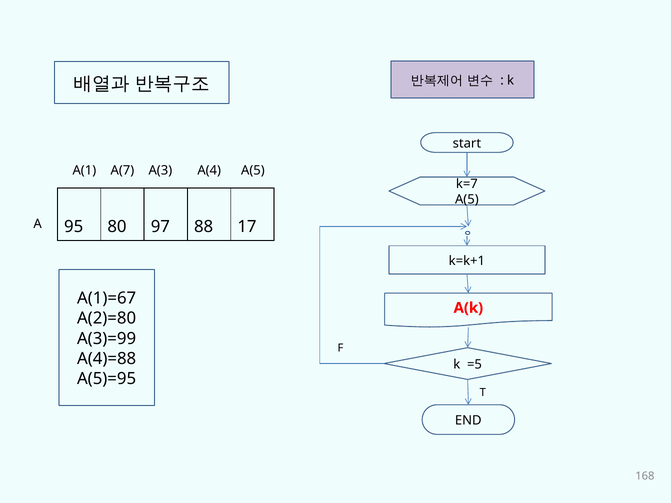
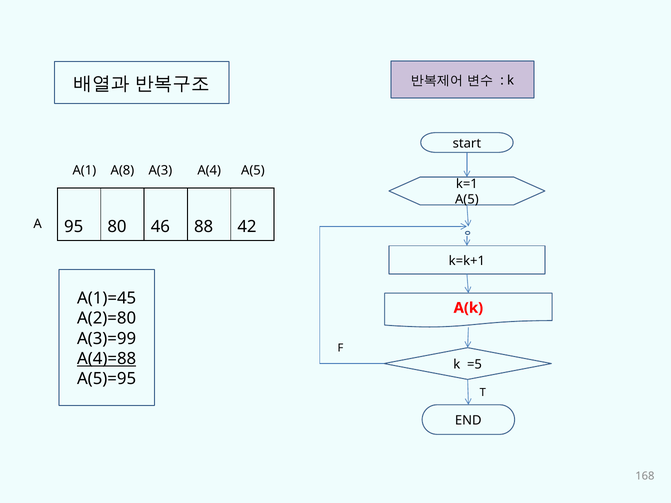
A(7: A(7 -> A(8 (122, 170)
k=7: k=7 -> k=1 (467, 184)
97: 97 -> 46 (160, 227)
17: 17 -> 42 (247, 227)
A(1)=67: A(1)=67 -> A(1)=45 (107, 298)
A(4)=88 underline: none -> present (107, 359)
